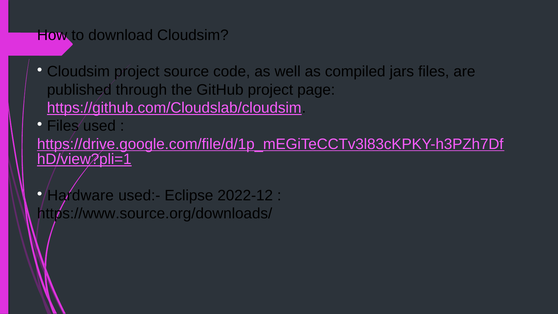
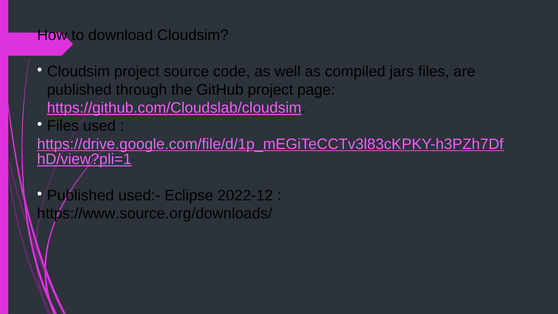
Hardware: Hardware -> Published (81, 195)
